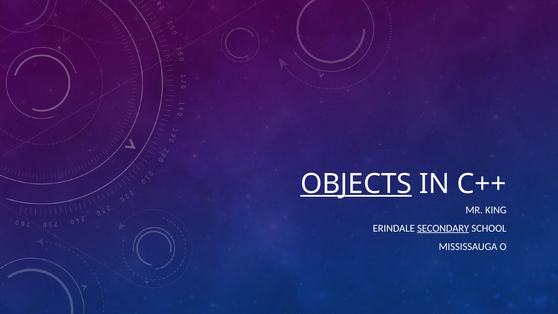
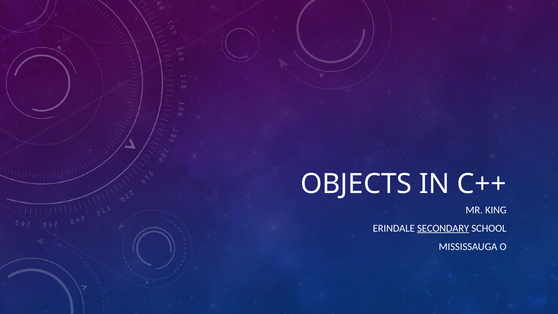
OBJECTS underline: present -> none (356, 184)
